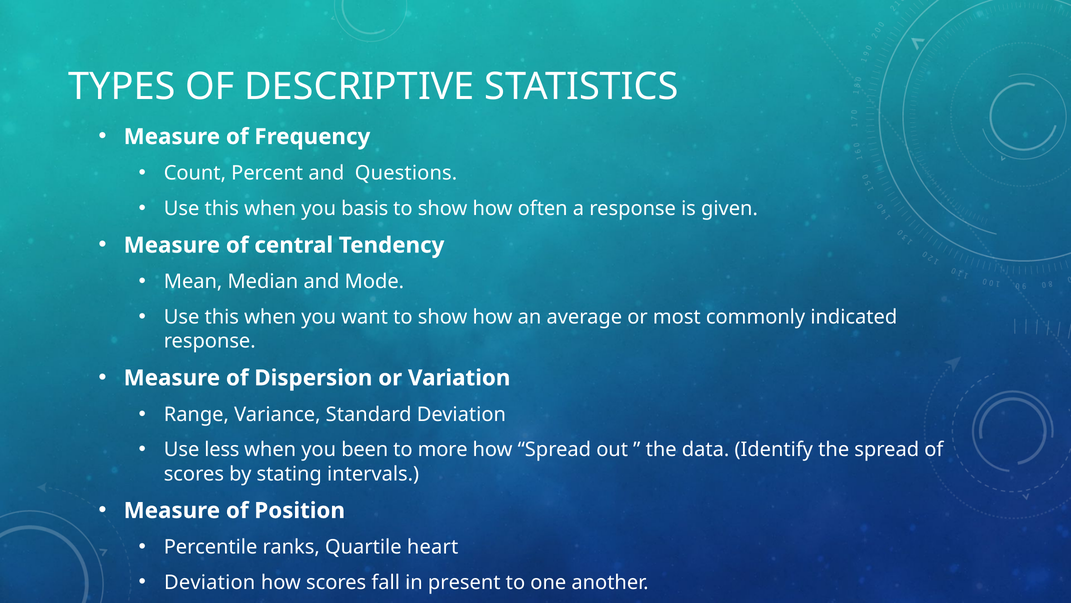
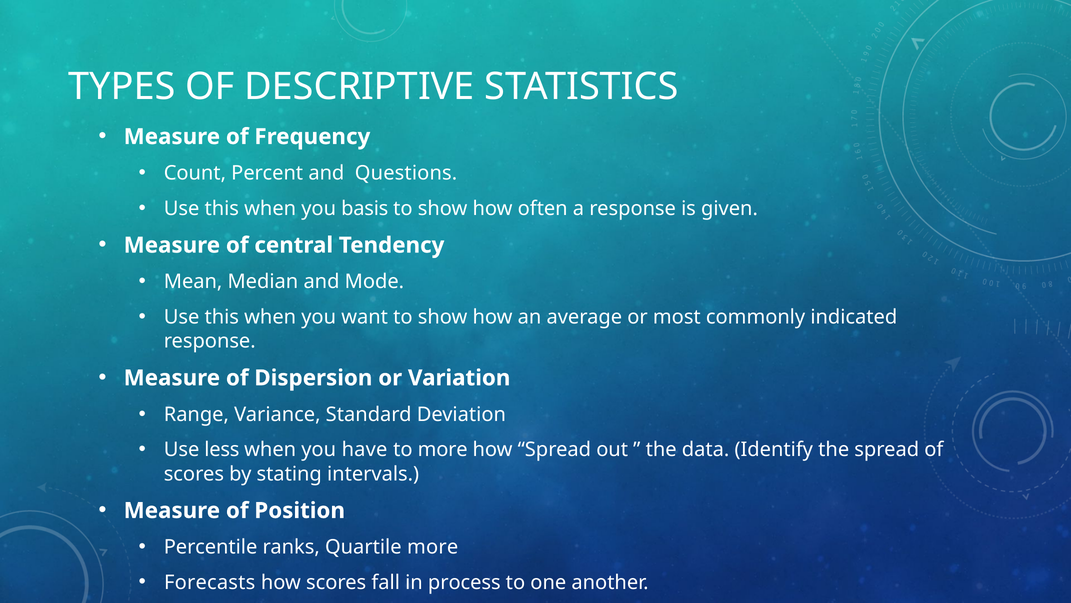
been: been -> have (365, 449)
Quartile heart: heart -> more (433, 547)
Deviation: Deviation -> Forecasts (210, 582)
present: present -> process (464, 582)
